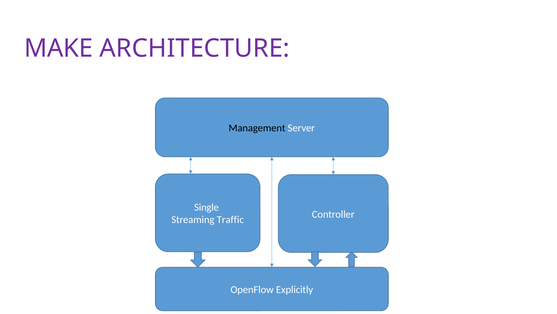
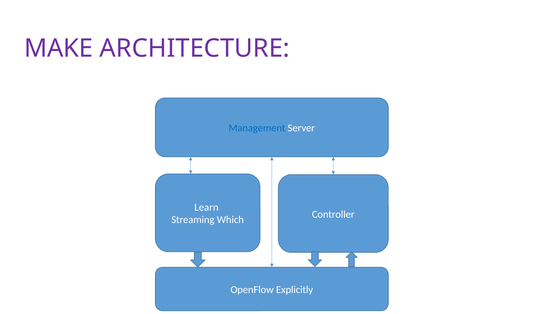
Management colour: black -> blue (257, 128)
Single: Single -> Learn (206, 207)
Traffic: Traffic -> Which (230, 219)
